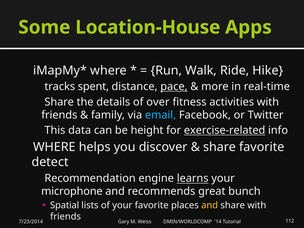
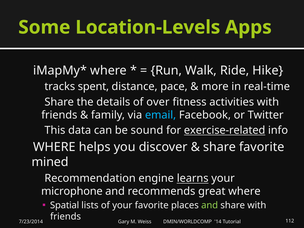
Location-House: Location-House -> Location-Levels (148, 27)
pace underline: present -> none (174, 87)
height: height -> sound (147, 130)
detect: detect -> mined (50, 162)
great bunch: bunch -> where (244, 191)
and colour: yellow -> light green (210, 205)
